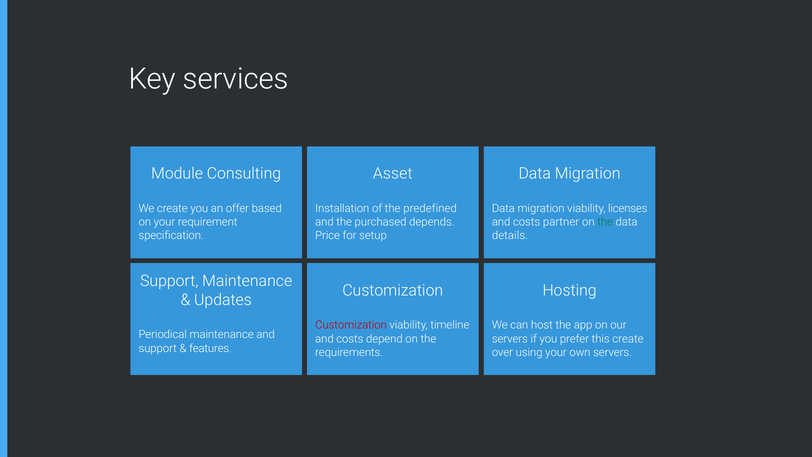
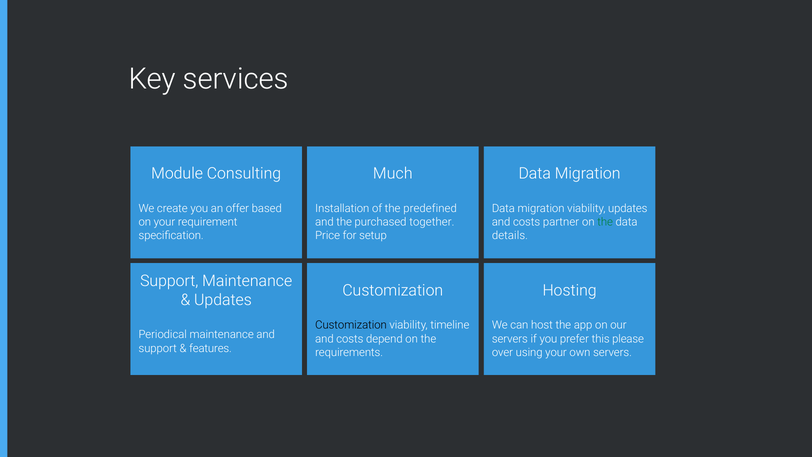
Asset: Asset -> Much (393, 174)
viability licenses: licenses -> updates (628, 209)
depends: depends -> together (432, 222)
Customization colour: red -> black (351, 325)
this create: create -> please (628, 339)
